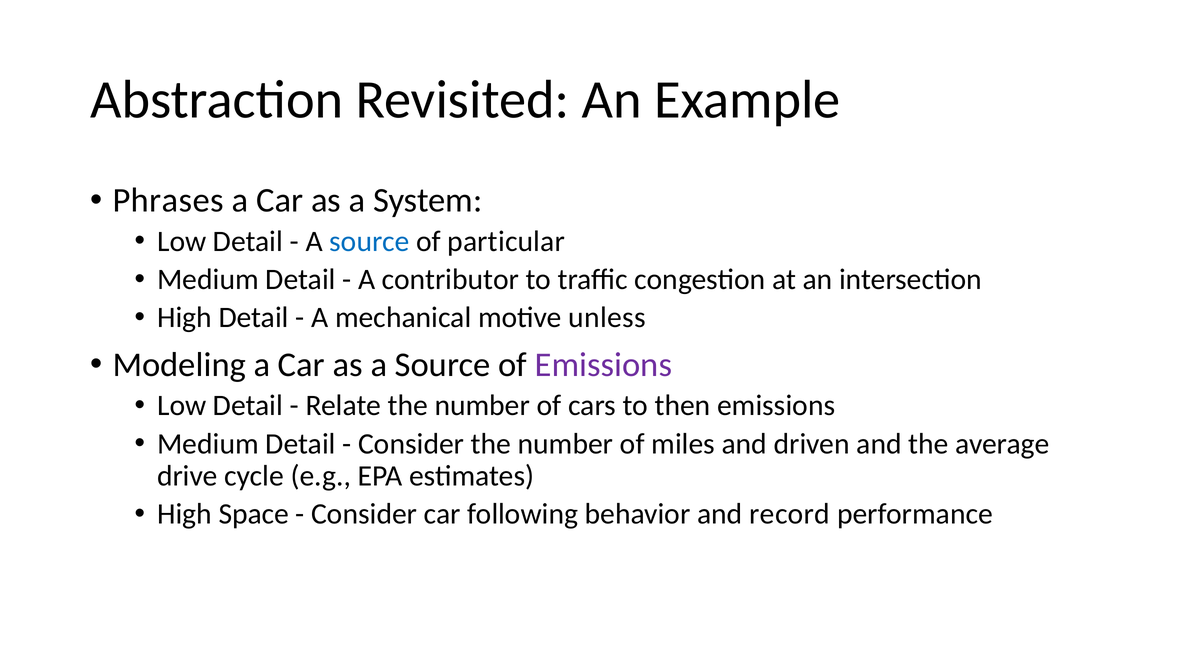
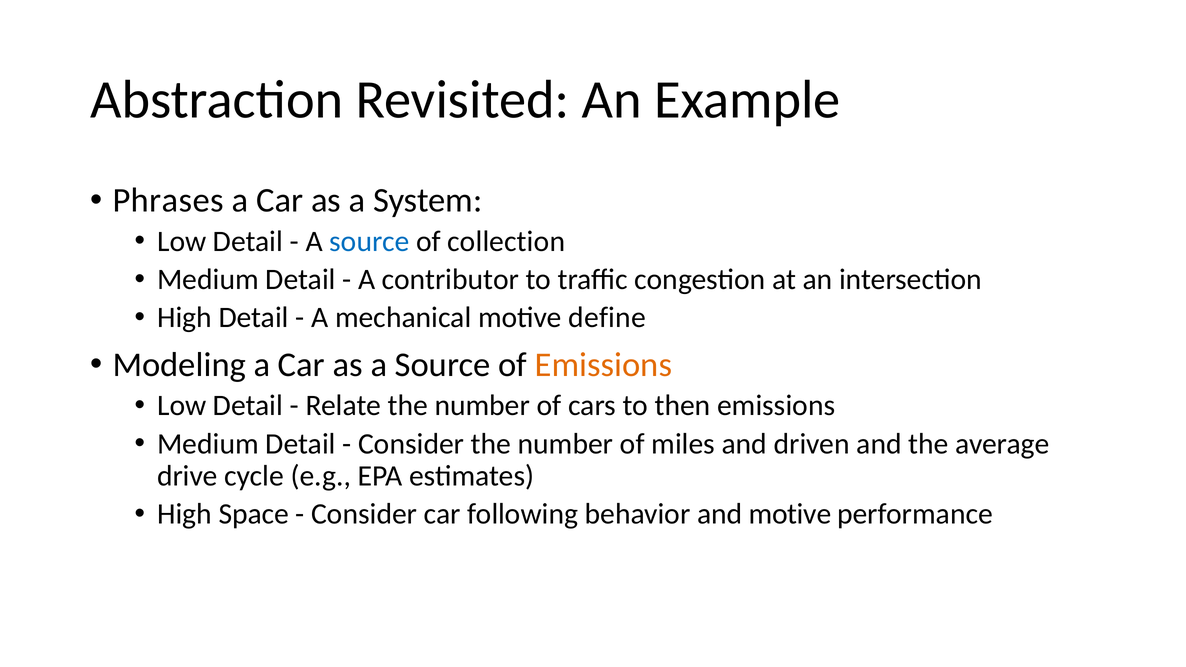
particular: particular -> collection (506, 241)
unless: unless -> define (607, 318)
Emissions colour: purple -> orange (603, 365)
and record: record -> motive (790, 514)
